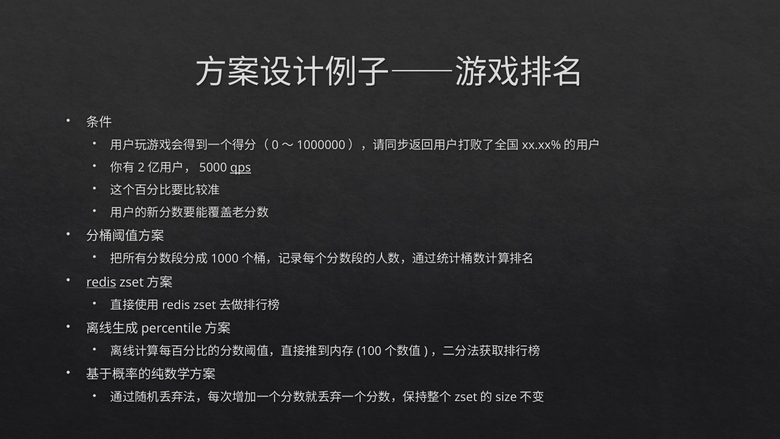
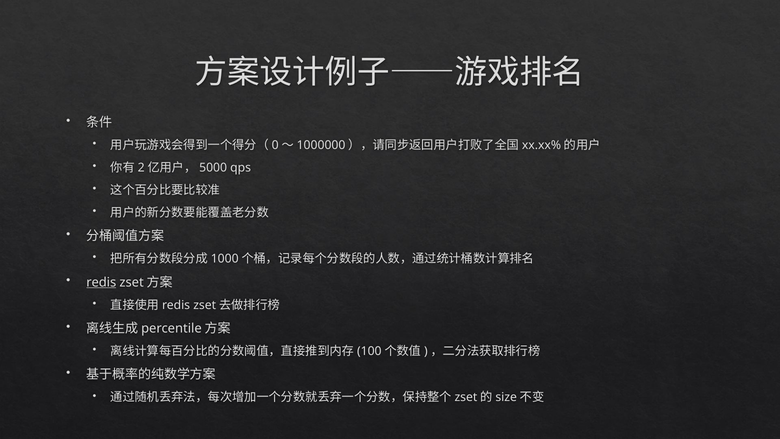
qps underline: present -> none (241, 168)
